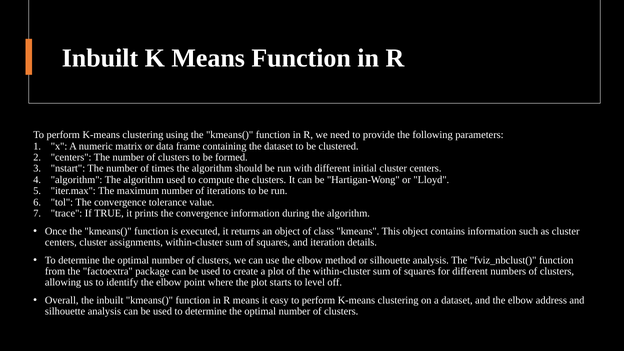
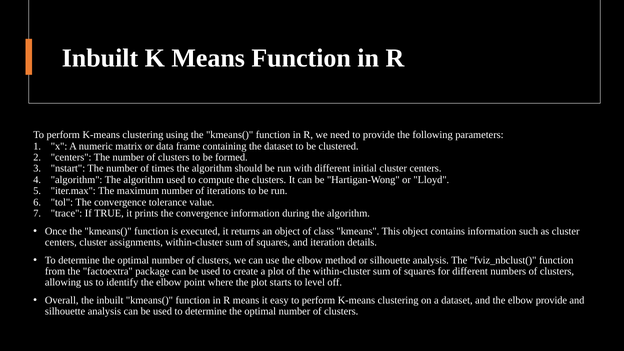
elbow address: address -> provide (551, 300)
